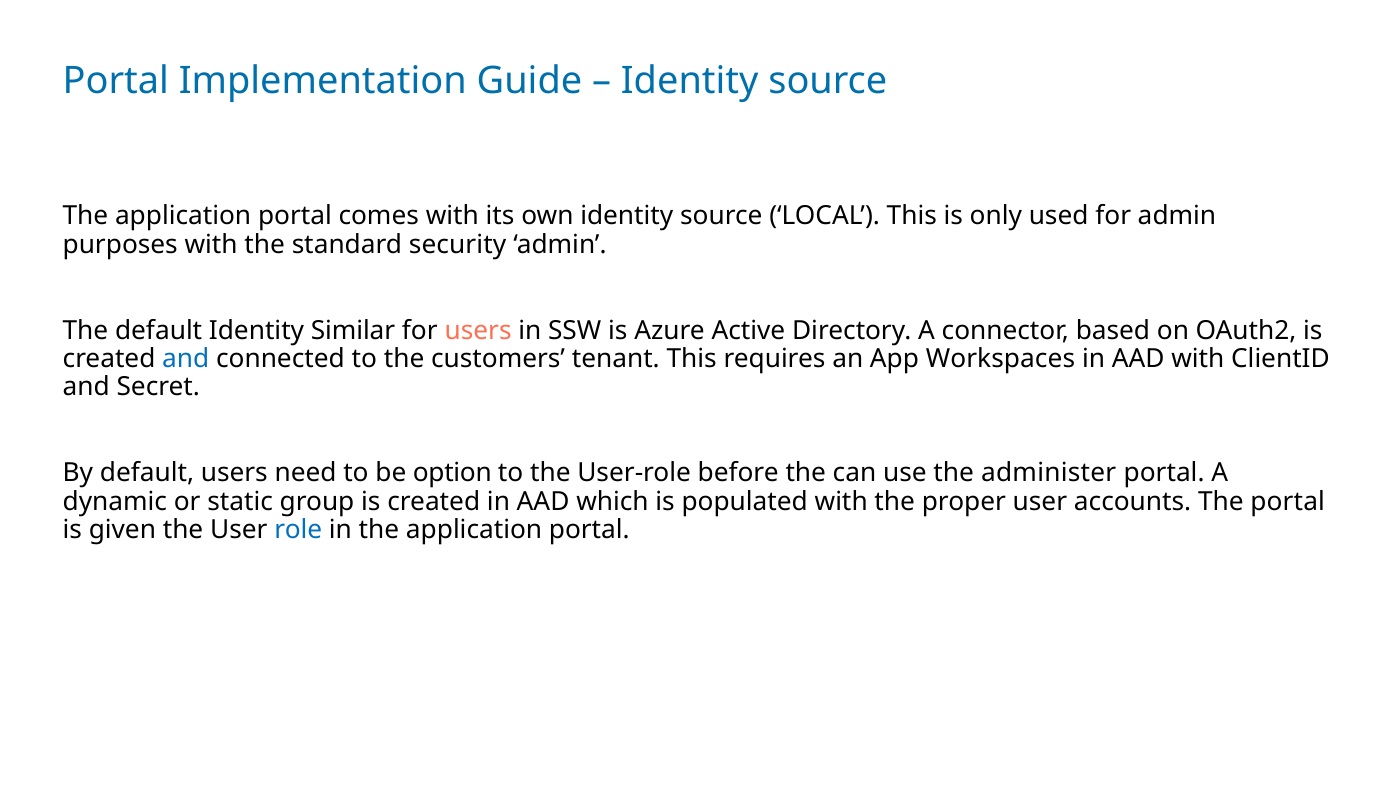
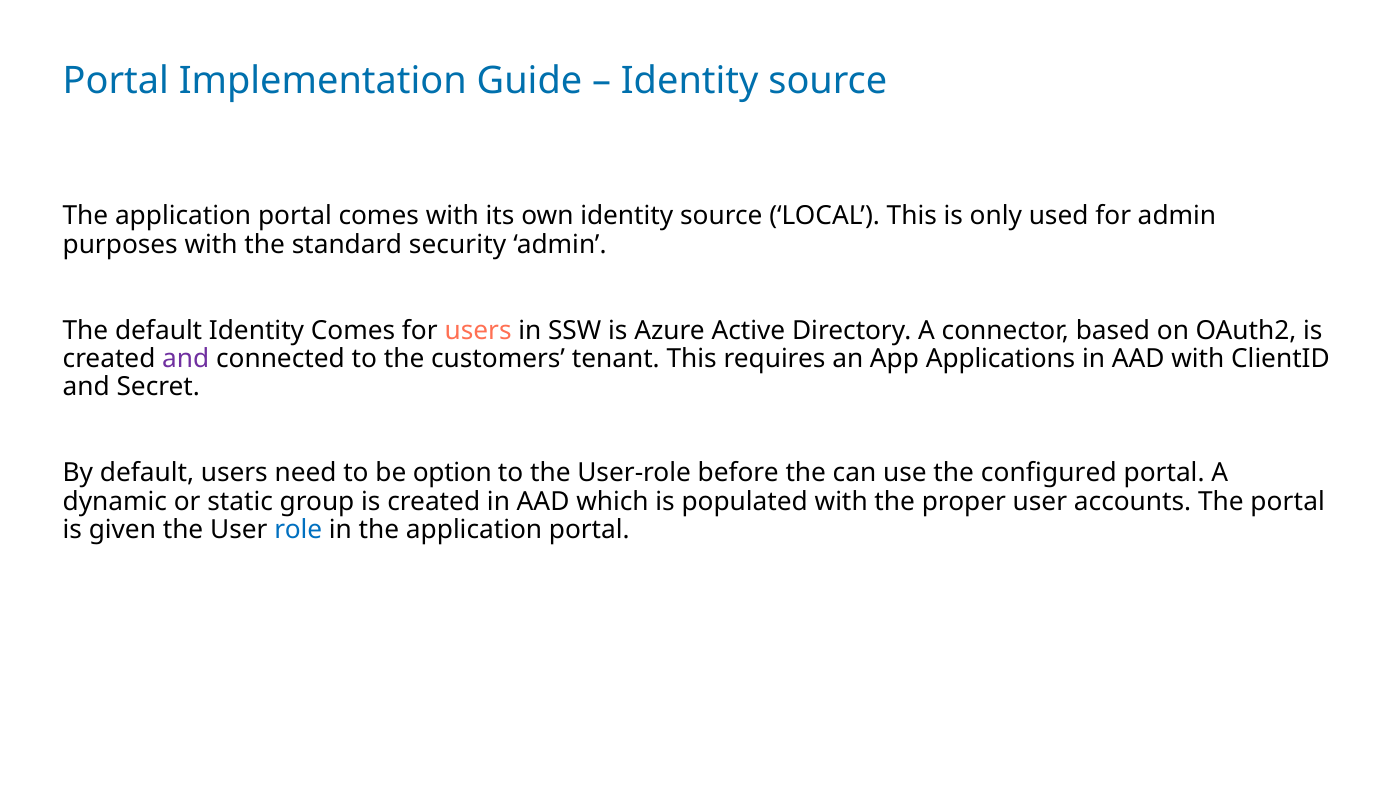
Identity Similar: Similar -> Comes (353, 330)
and colour: blue -> purple (186, 359)
Workspaces: Workspaces -> Applications (1001, 359)
administer: administer -> configured (1049, 473)
